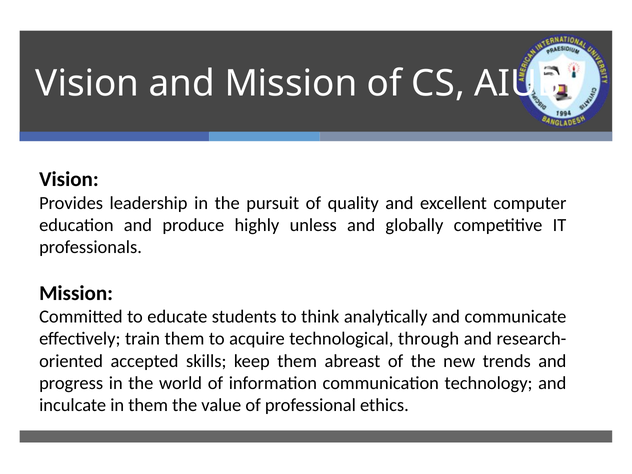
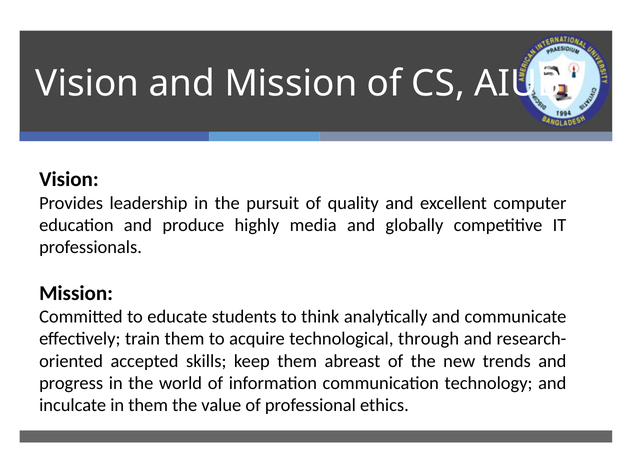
unless: unless -> media (313, 225)
